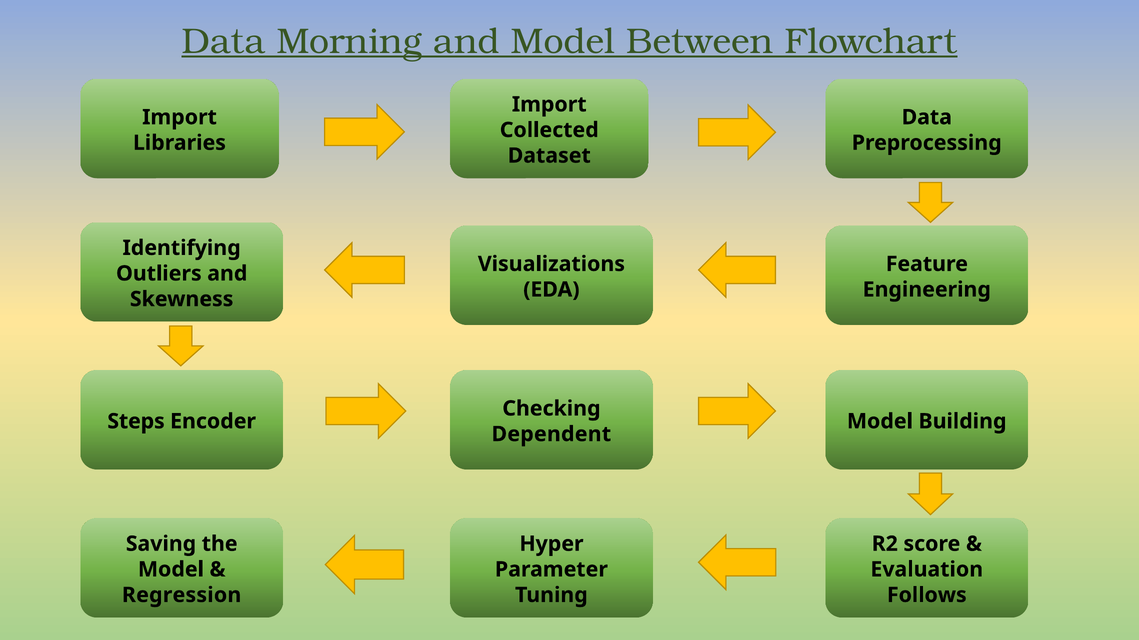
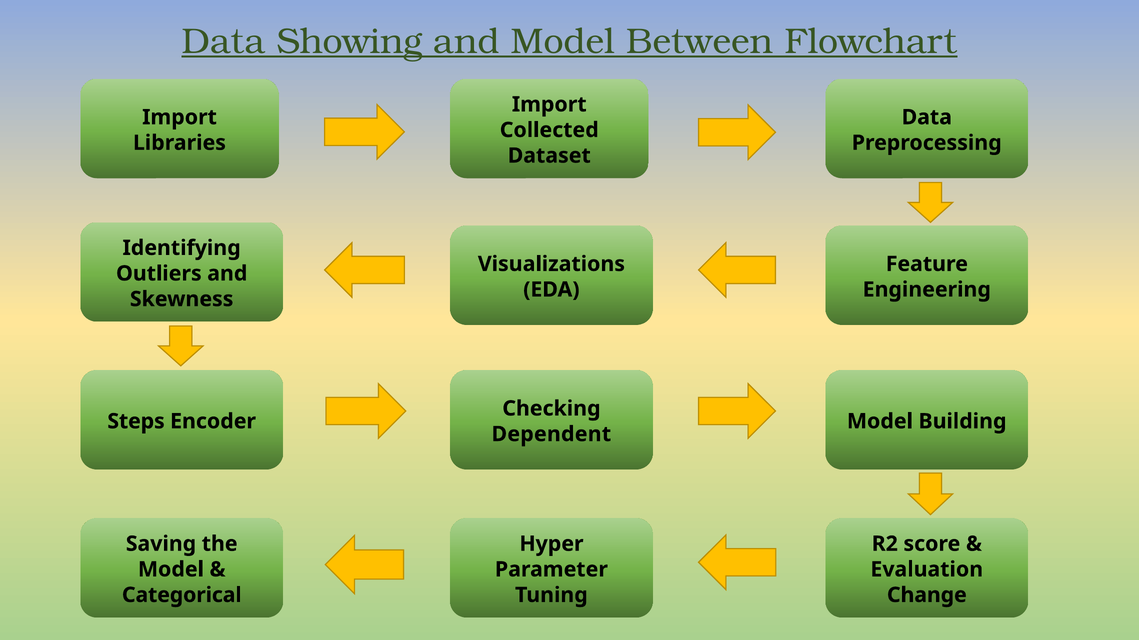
Morning: Morning -> Showing (349, 41)
Regression: Regression -> Categorical (182, 596)
Follows: Follows -> Change (927, 596)
